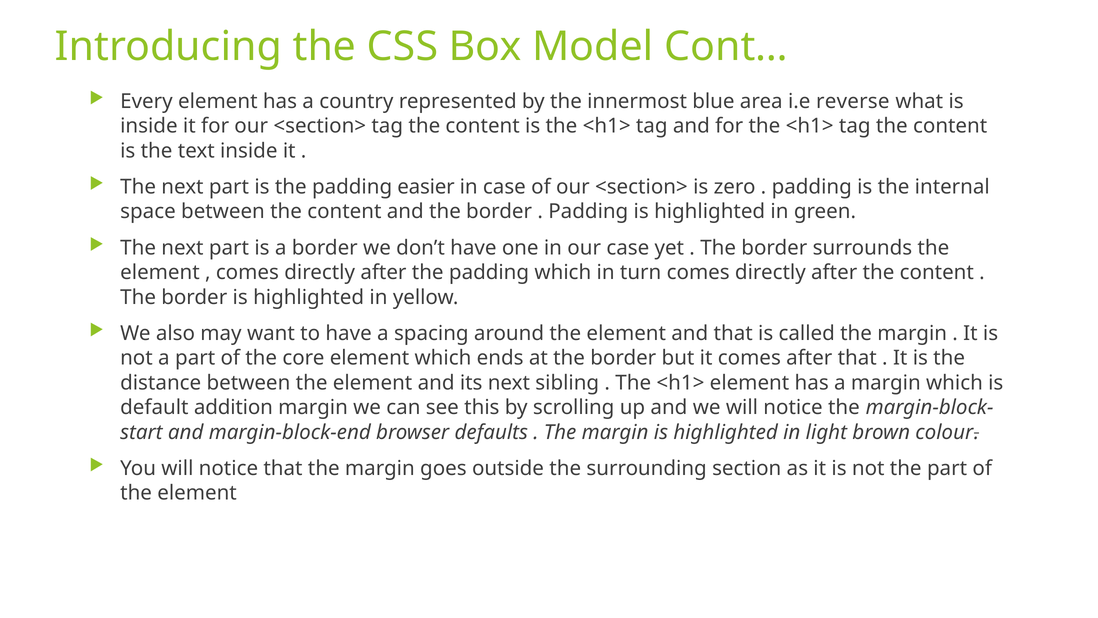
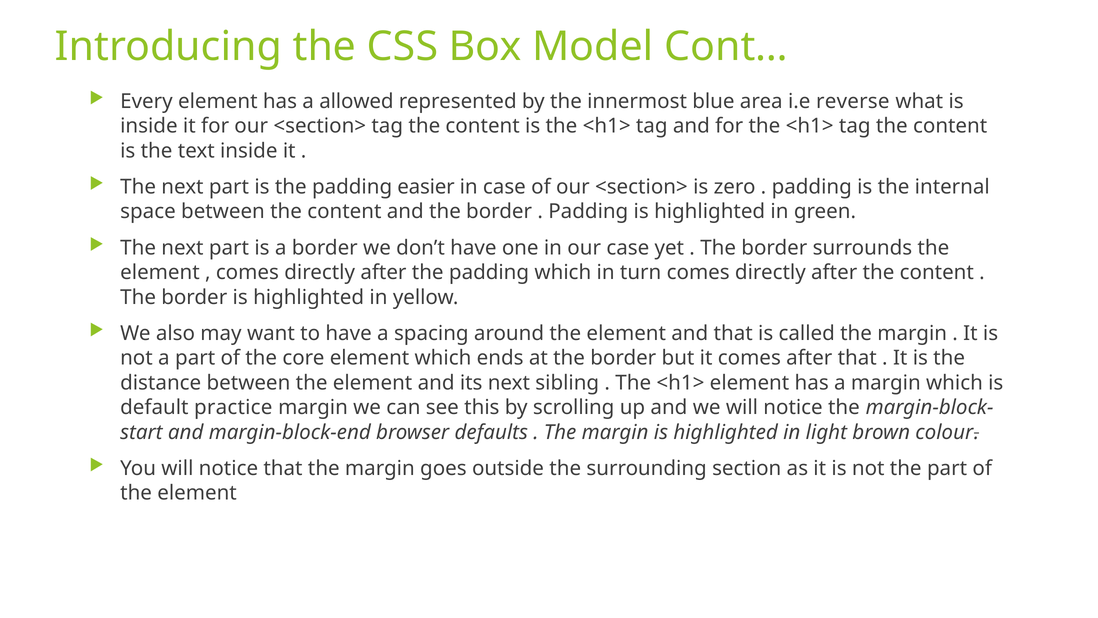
country: country -> allowed (356, 101)
addition: addition -> practice (233, 407)
